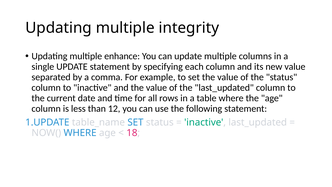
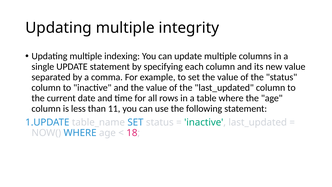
enhance: enhance -> indexing (122, 56)
12: 12 -> 11 (114, 108)
